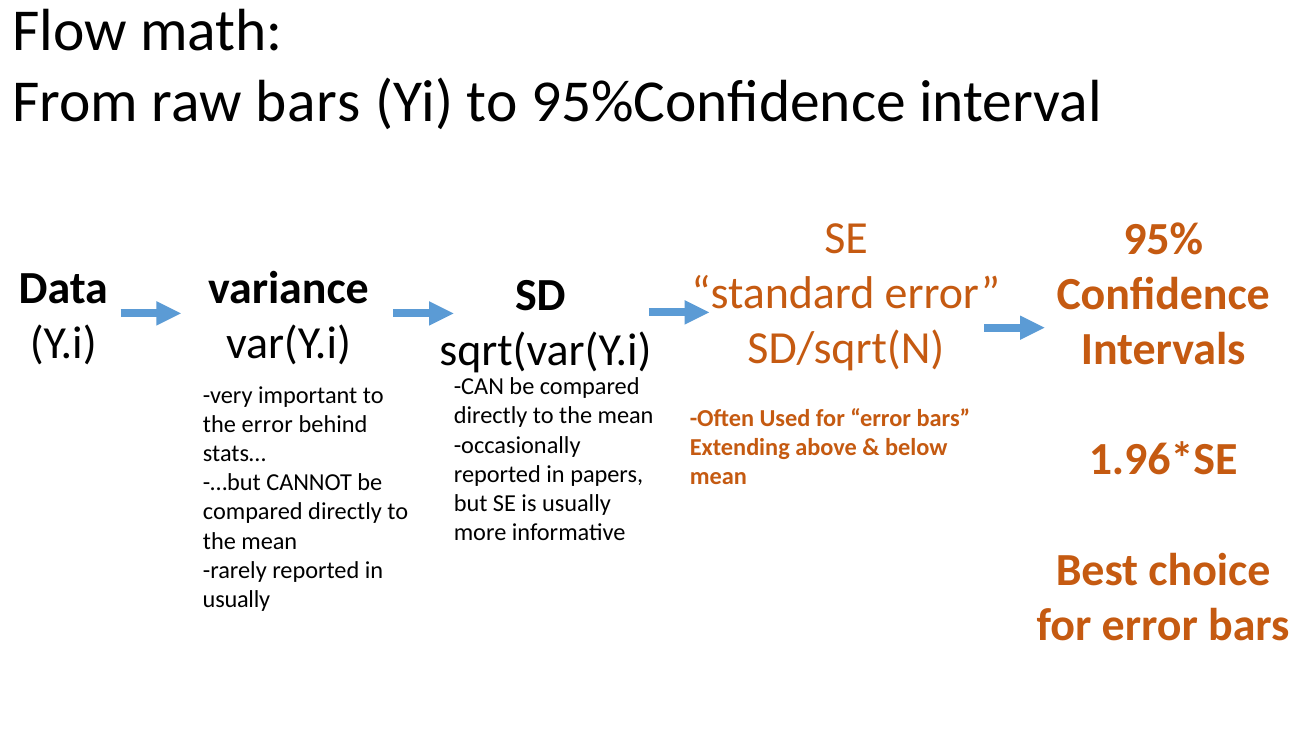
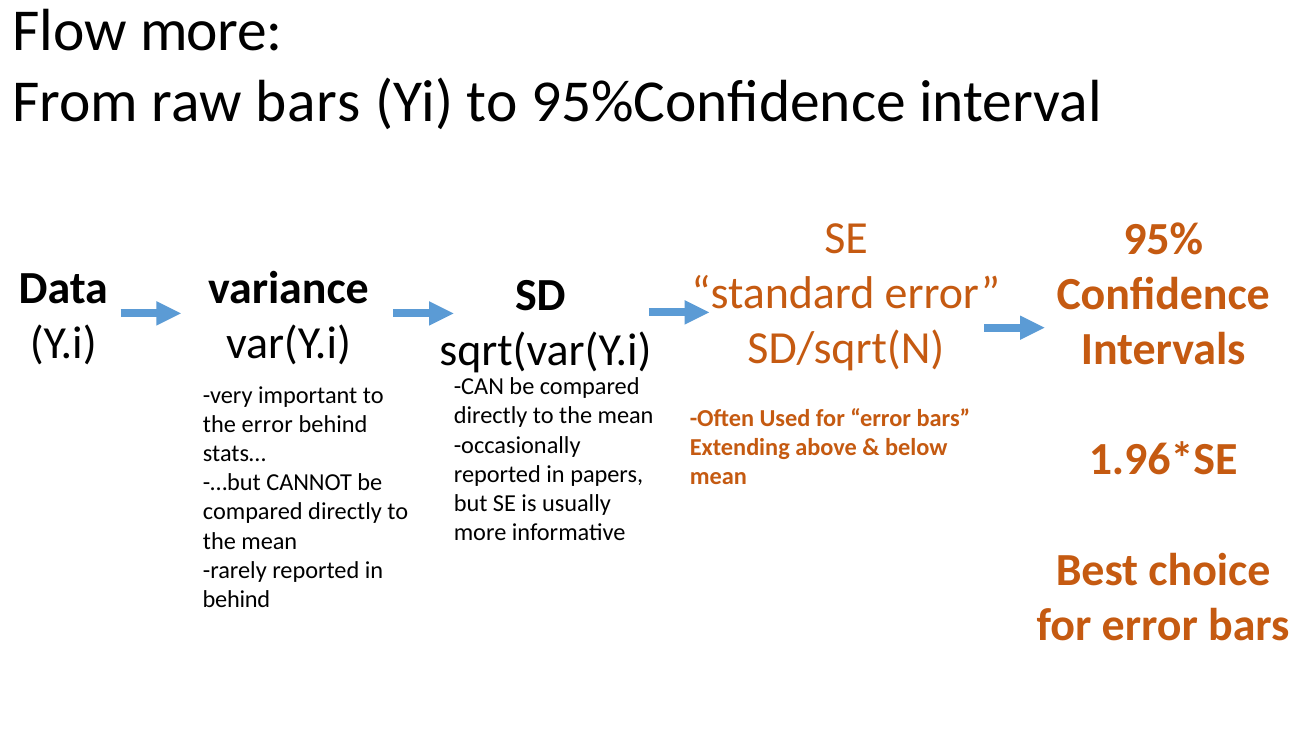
Flow math: math -> more (211, 31)
usually: usually -> behind (236, 600)
